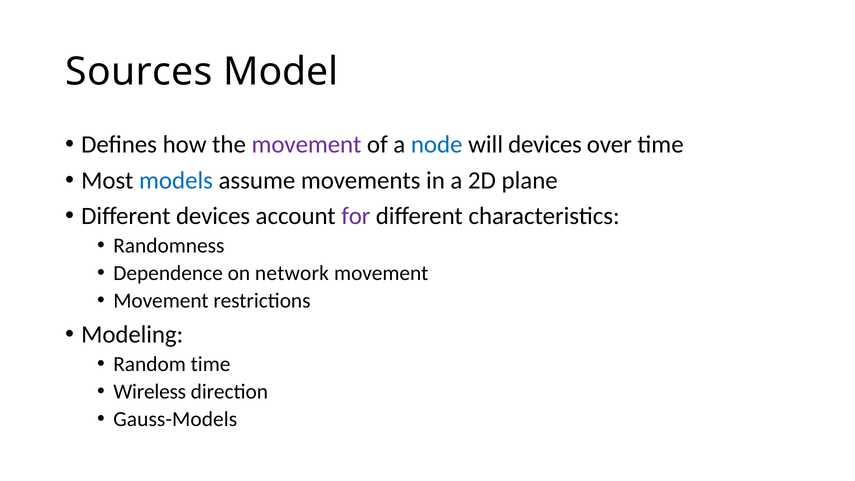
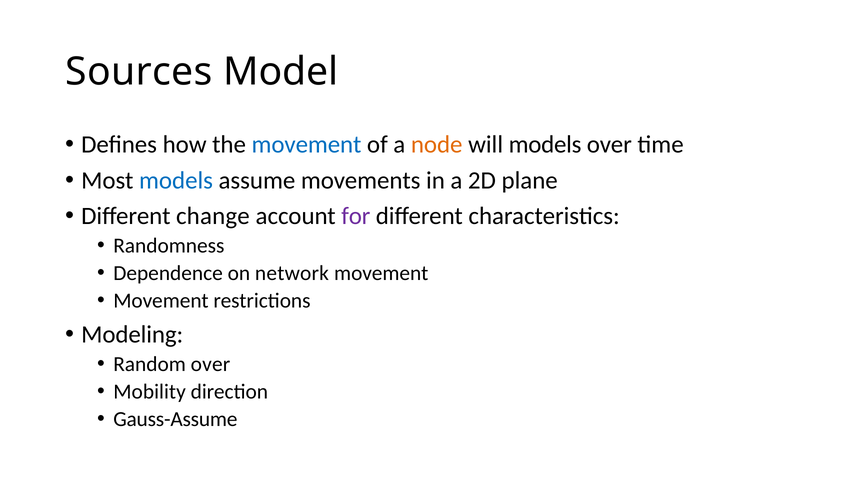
movement colour: purple -> blue (307, 145)
node colour: blue -> orange (437, 145)
will devices: devices -> models (545, 145)
Different devices: devices -> change (213, 216)
Random time: time -> over (211, 364)
Wireless: Wireless -> Mobility (150, 391)
Gauss-Models: Gauss-Models -> Gauss-Assume (175, 419)
